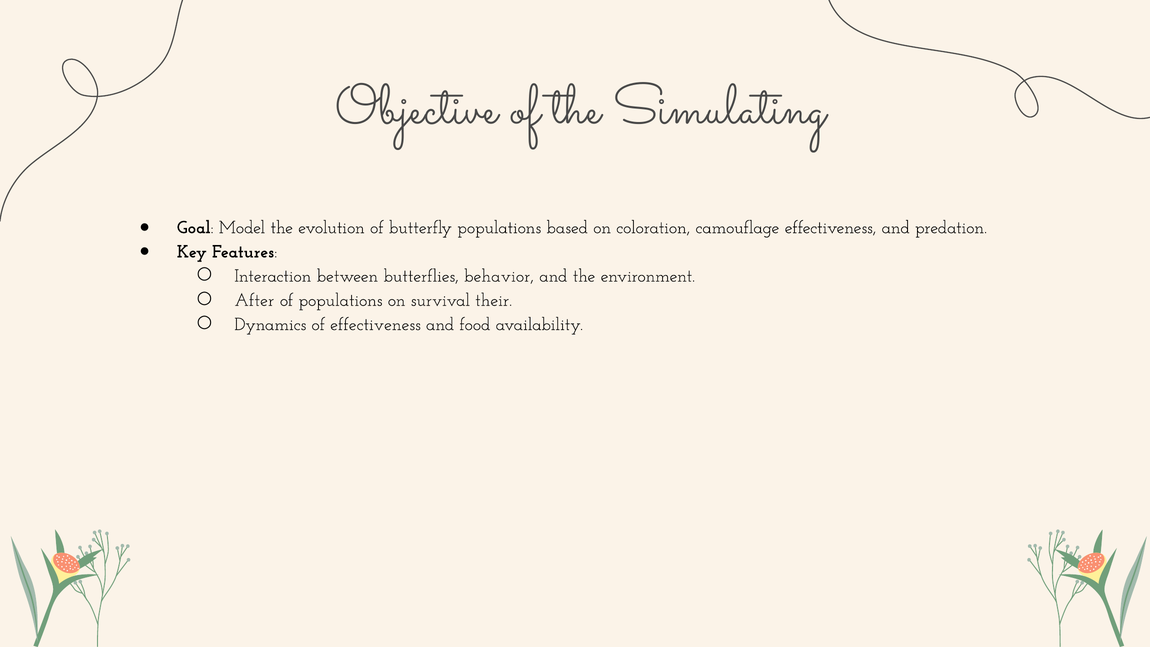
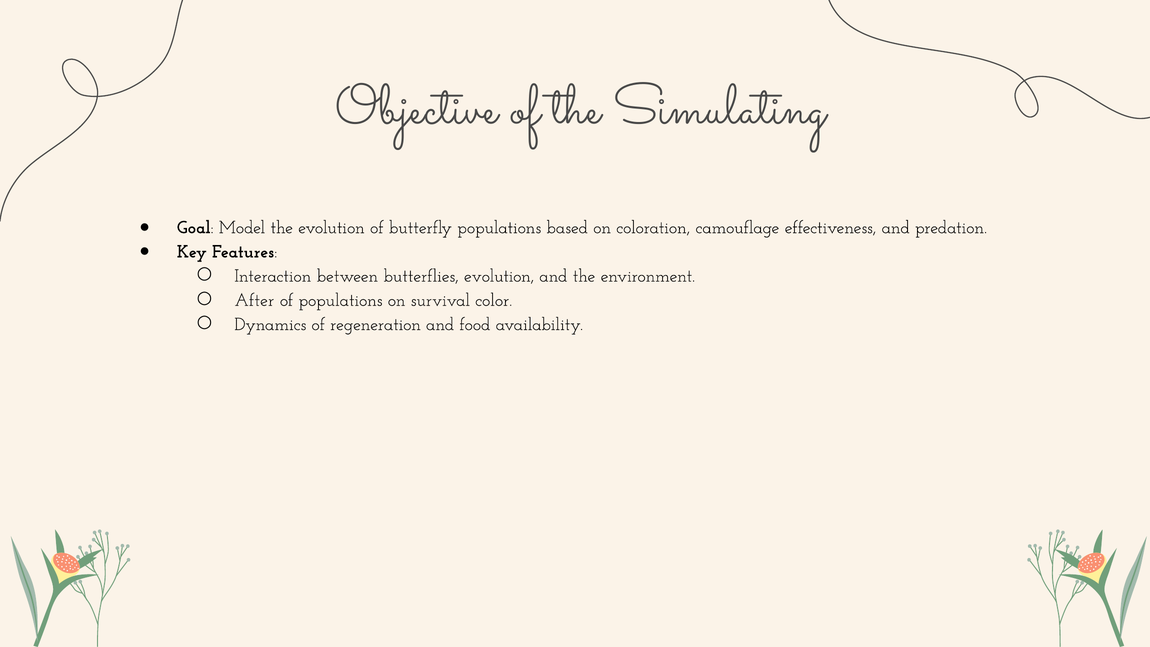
butterflies behavior: behavior -> evolution (499, 276)
their: their -> color (494, 300)
of effectiveness: effectiveness -> regeneration (376, 324)
